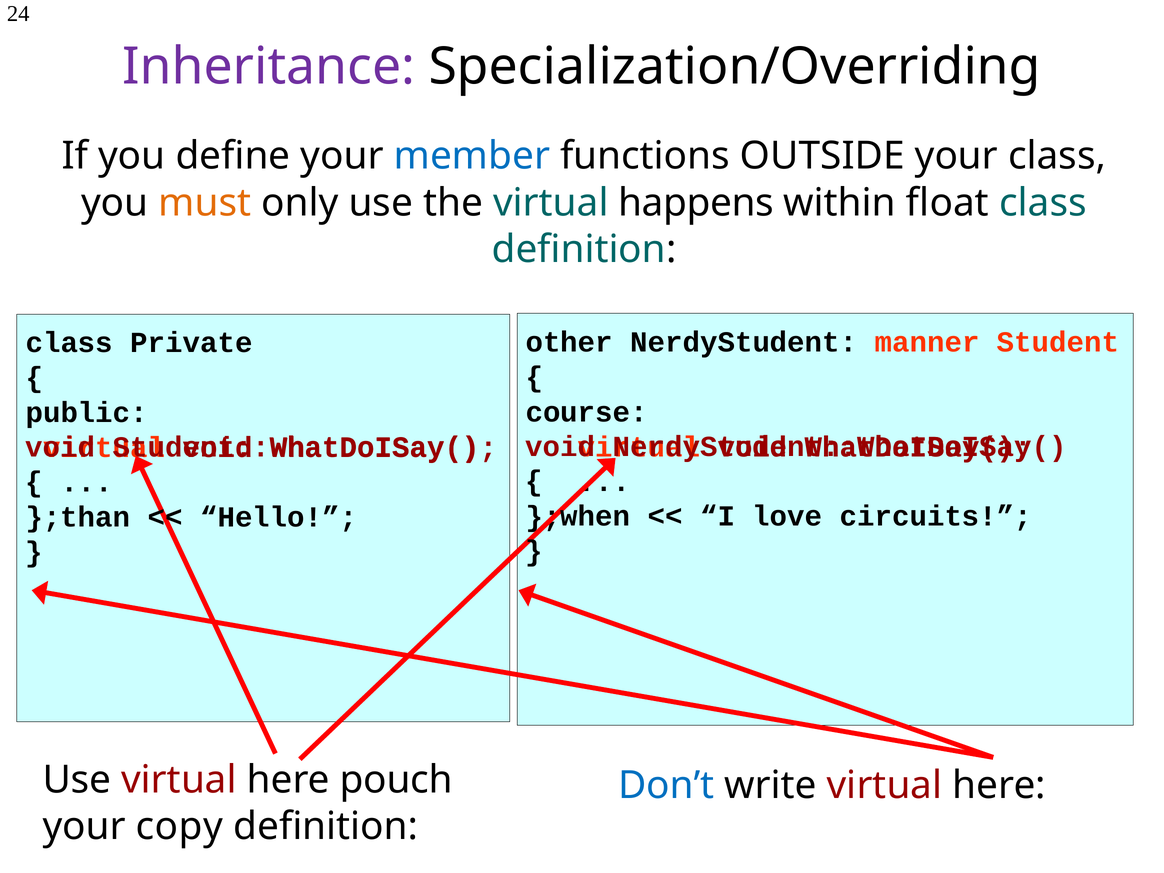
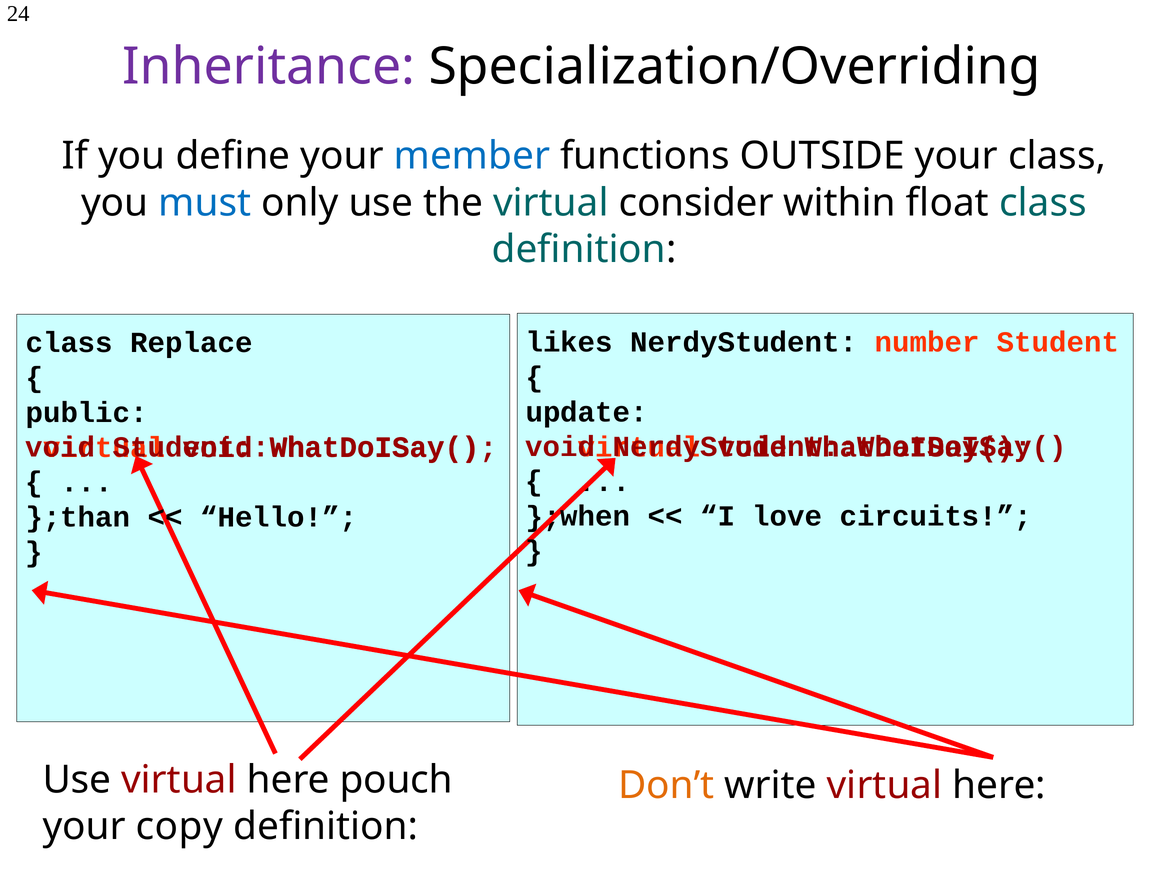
must colour: orange -> blue (205, 203)
happens: happens -> consider (696, 203)
other: other -> likes (569, 342)
manner: manner -> number (927, 342)
Private: Private -> Replace (191, 343)
course: course -> update (587, 412)
Don’t colour: blue -> orange (666, 785)
